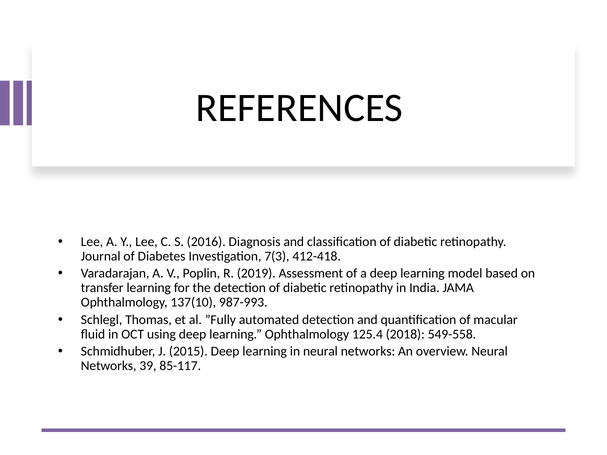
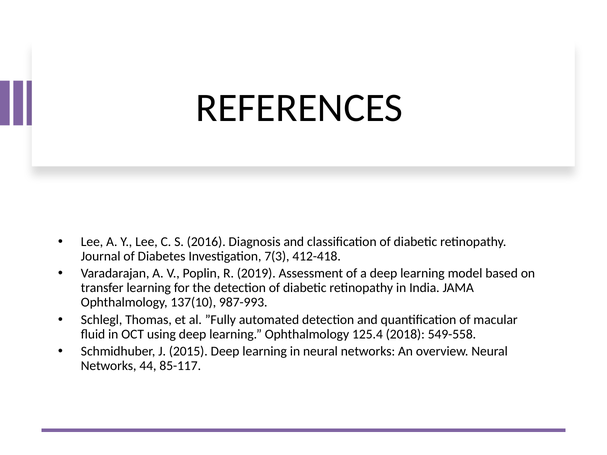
39: 39 -> 44 (148, 366)
